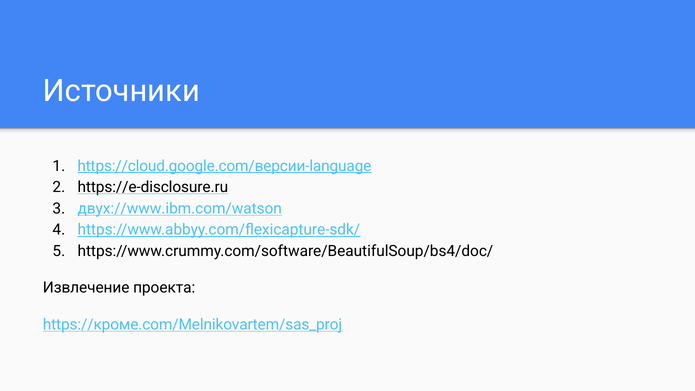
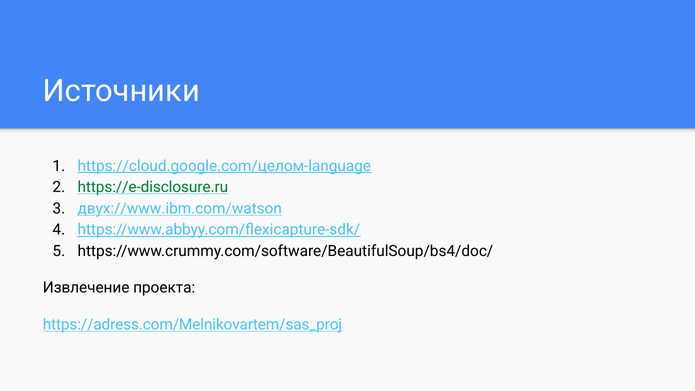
https://cloud.google.com/версии-language: https://cloud.google.com/версии-language -> https://cloud.google.com/целом-language (224, 166)
https://e-disclosure.ru colour: black -> green (153, 187)
https://кроме.com/Melnikovartem/sas_proj: https://кроме.com/Melnikovartem/sas_proj -> https://adress.com/Melnikovartem/sas_proj (192, 325)
